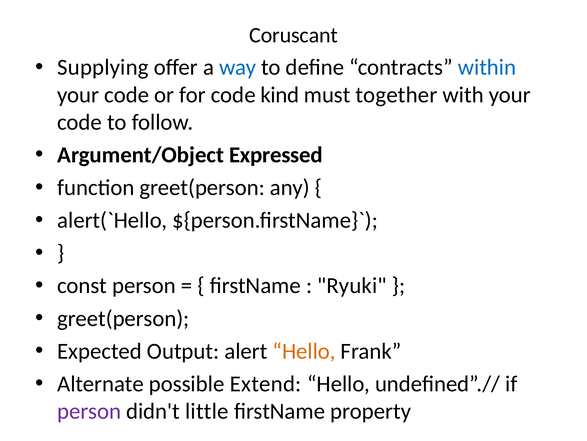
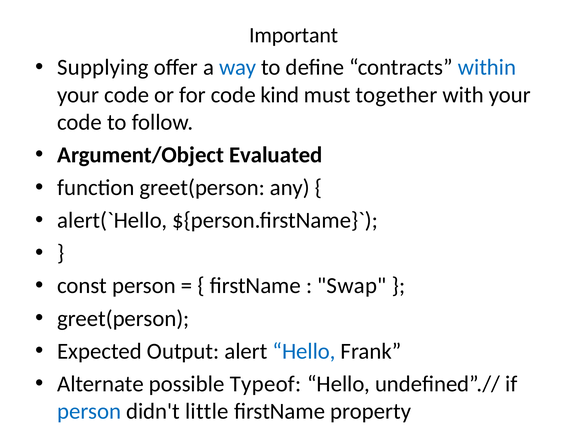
Coruscant: Coruscant -> Important (294, 35)
Expressed: Expressed -> Evaluated (276, 155)
Ryuki: Ryuki -> Swap (352, 285)
Hello colour: orange -> blue (304, 351)
Extend: Extend -> Typeof (266, 383)
person colour: purple -> blue (89, 411)
